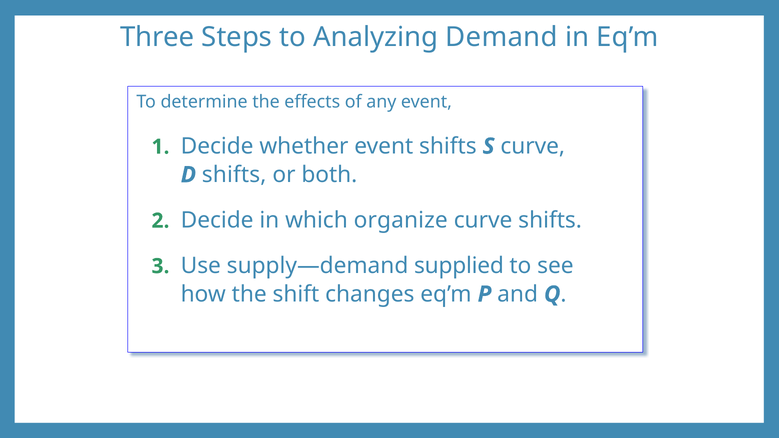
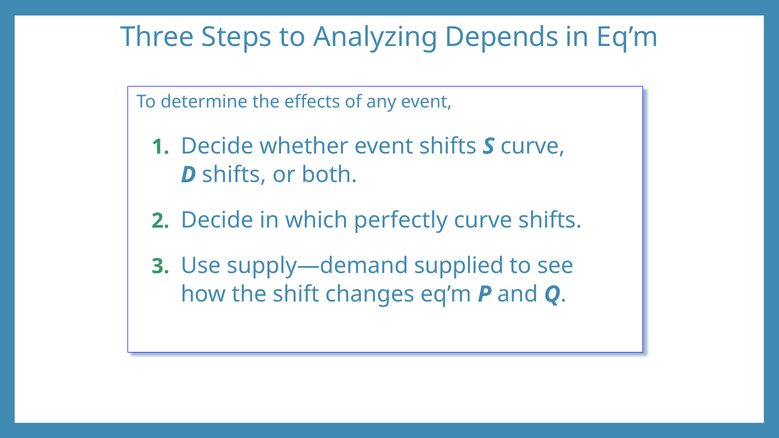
Demand: Demand -> Depends (502, 37)
organize: organize -> perfectly (401, 220)
